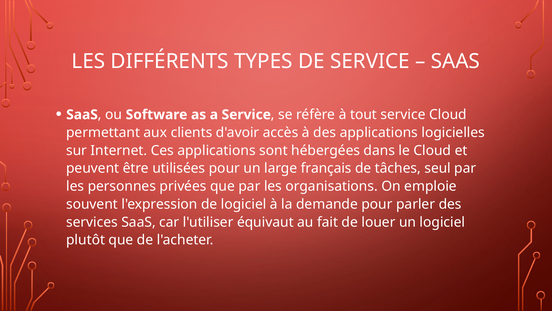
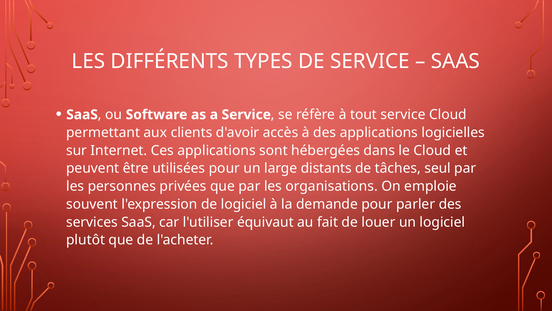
français: français -> distants (326, 168)
